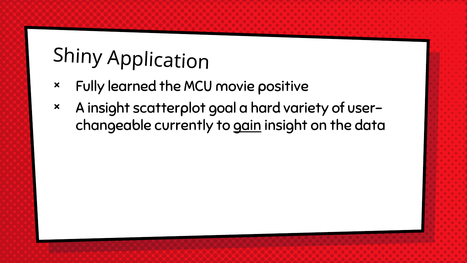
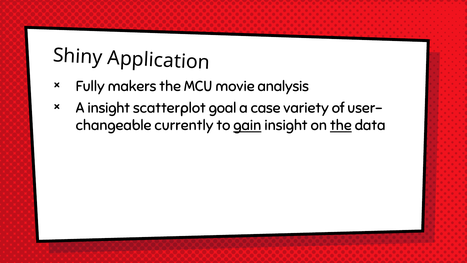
learned: learned -> makers (132, 86)
positive: positive -> analysis (283, 86)
hard: hard -> case (266, 108)
the underline: none -> present (341, 125)
